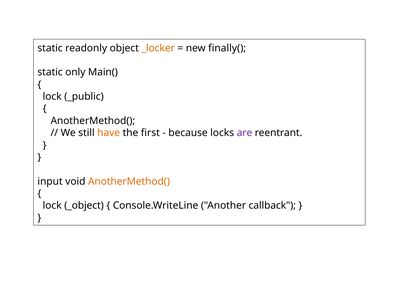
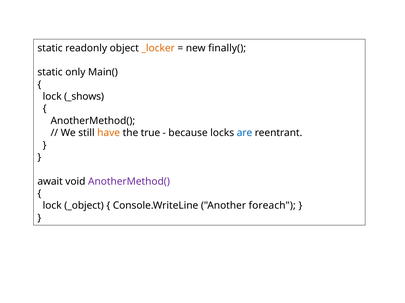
_public: _public -> _shows (84, 97)
first: first -> true (150, 133)
are colour: purple -> blue (245, 133)
input: input -> await (50, 182)
AnotherMethod( colour: orange -> purple (129, 182)
callback: callback -> foreach (272, 206)
